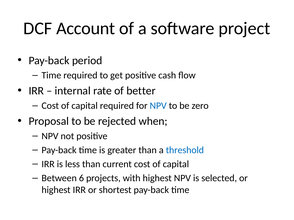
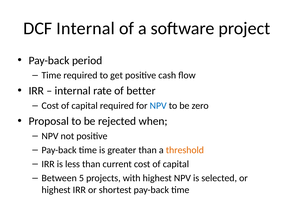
DCF Account: Account -> Internal (86, 28)
threshold colour: blue -> orange (185, 150)
6: 6 -> 5 (81, 178)
